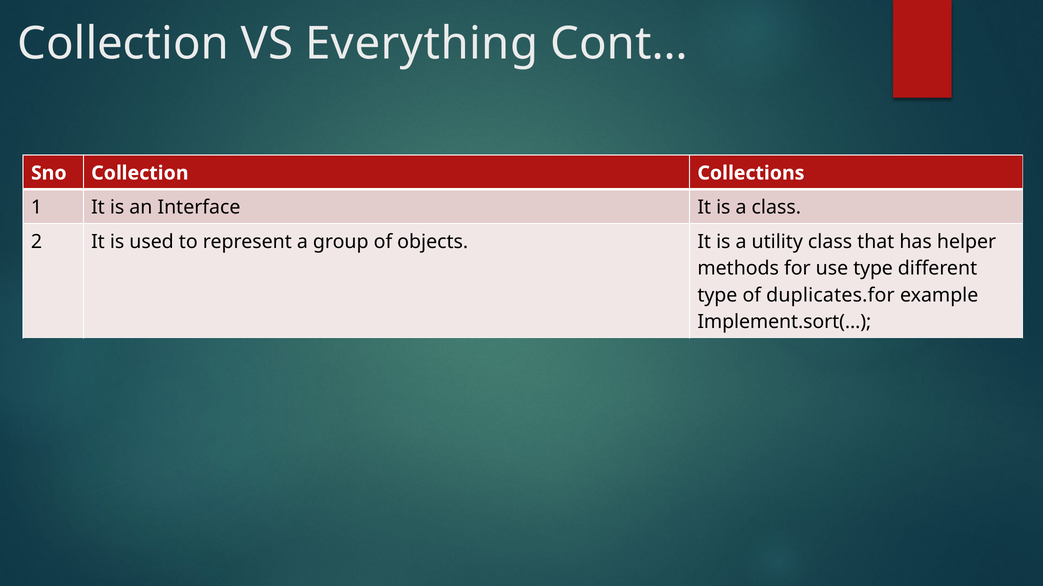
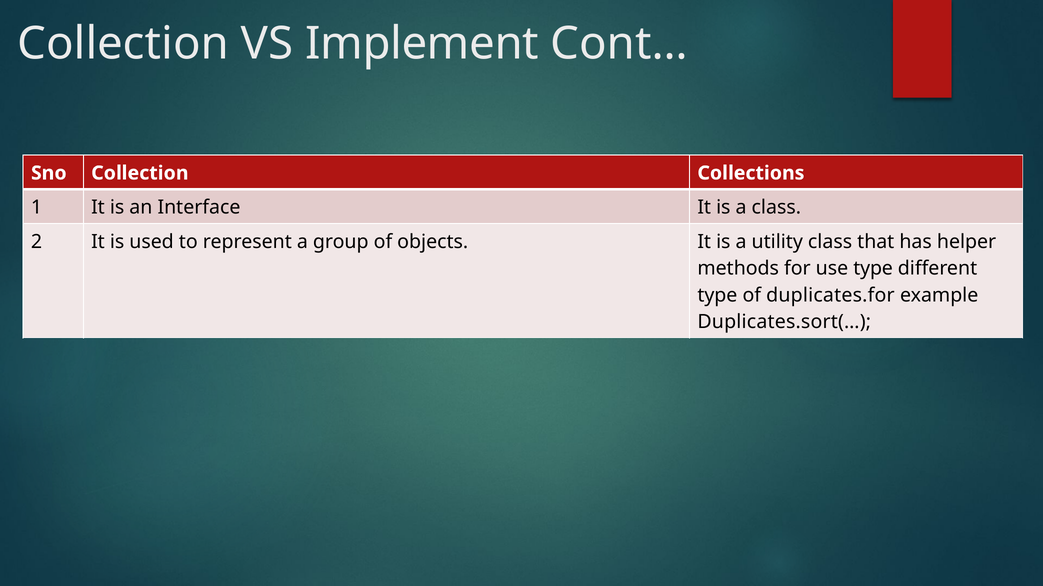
Everything: Everything -> Implement (422, 44)
Implement.sort(…: Implement.sort(… -> Duplicates.sort(… (784, 322)
